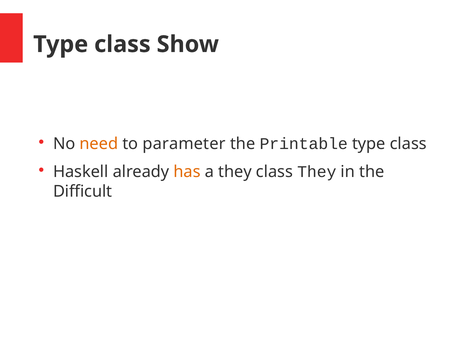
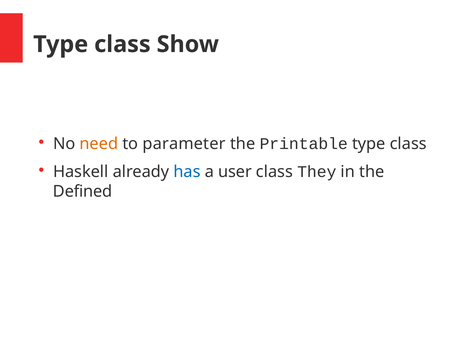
has colour: orange -> blue (187, 172)
a they: they -> user (235, 172)
Difficult: Difficult -> Defined (83, 191)
